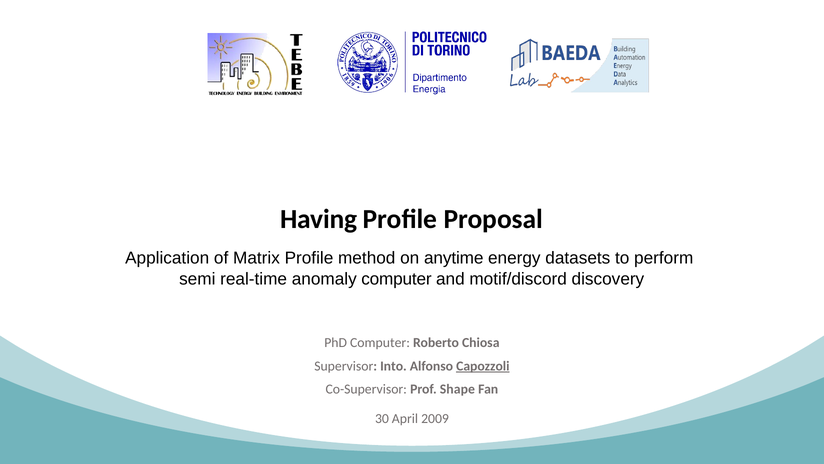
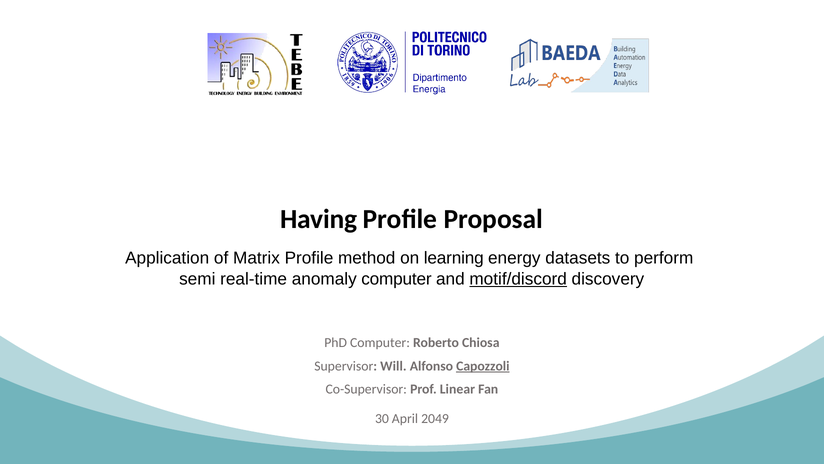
anytime: anytime -> learning (454, 258)
motif/discord underline: none -> present (518, 279)
Into: Into -> Will (393, 366)
Shape: Shape -> Linear (457, 389)
2009: 2009 -> 2049 (435, 418)
